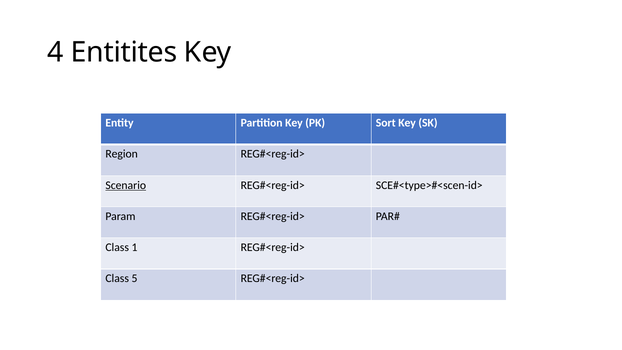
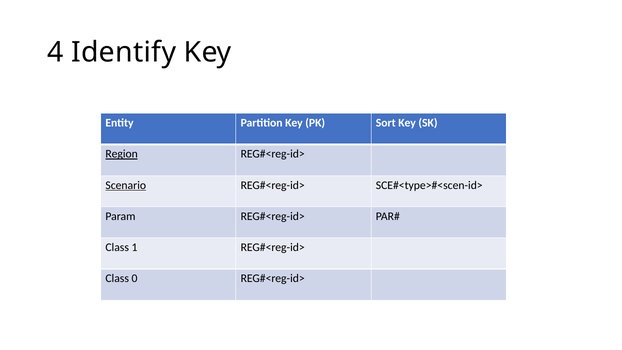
Entitites: Entitites -> Identify (124, 52)
Region underline: none -> present (122, 154)
5: 5 -> 0 (135, 279)
